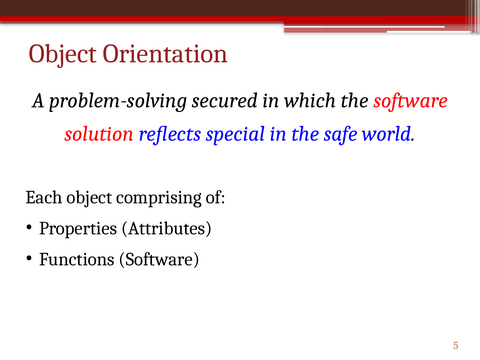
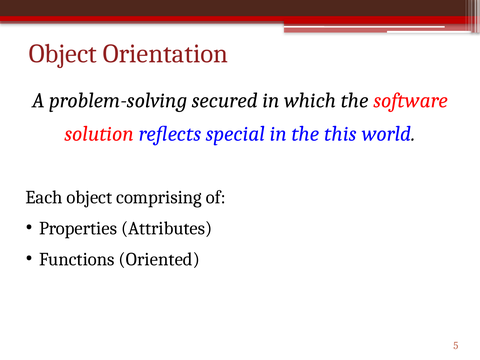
safe: safe -> this (340, 134)
Functions Software: Software -> Oriented (159, 259)
